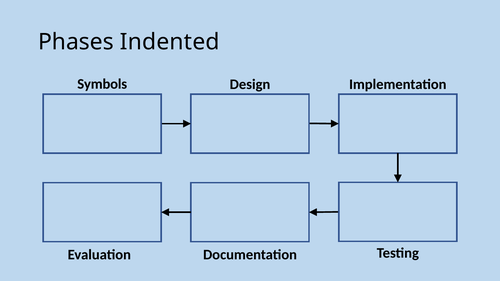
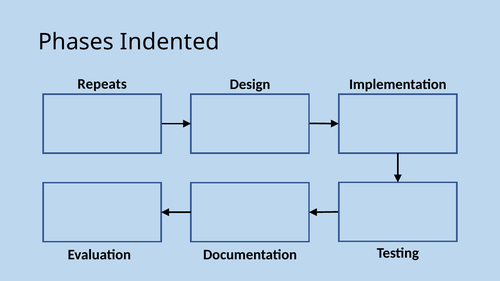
Symbols: Symbols -> Repeats (102, 84)
